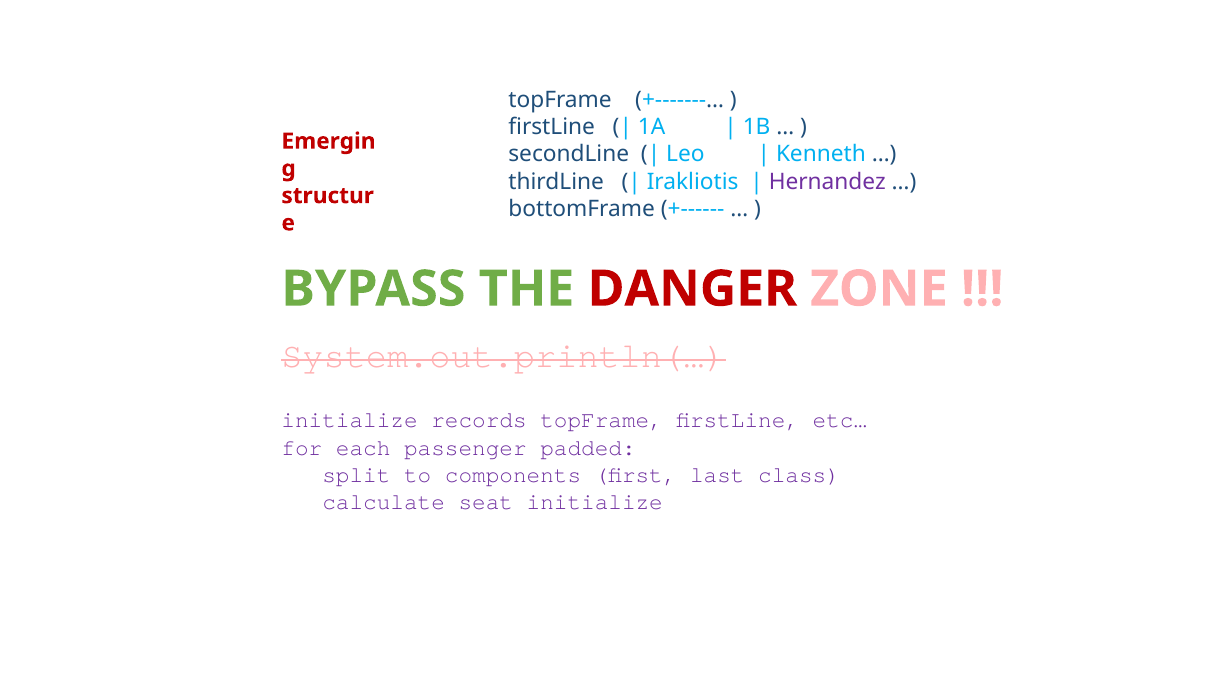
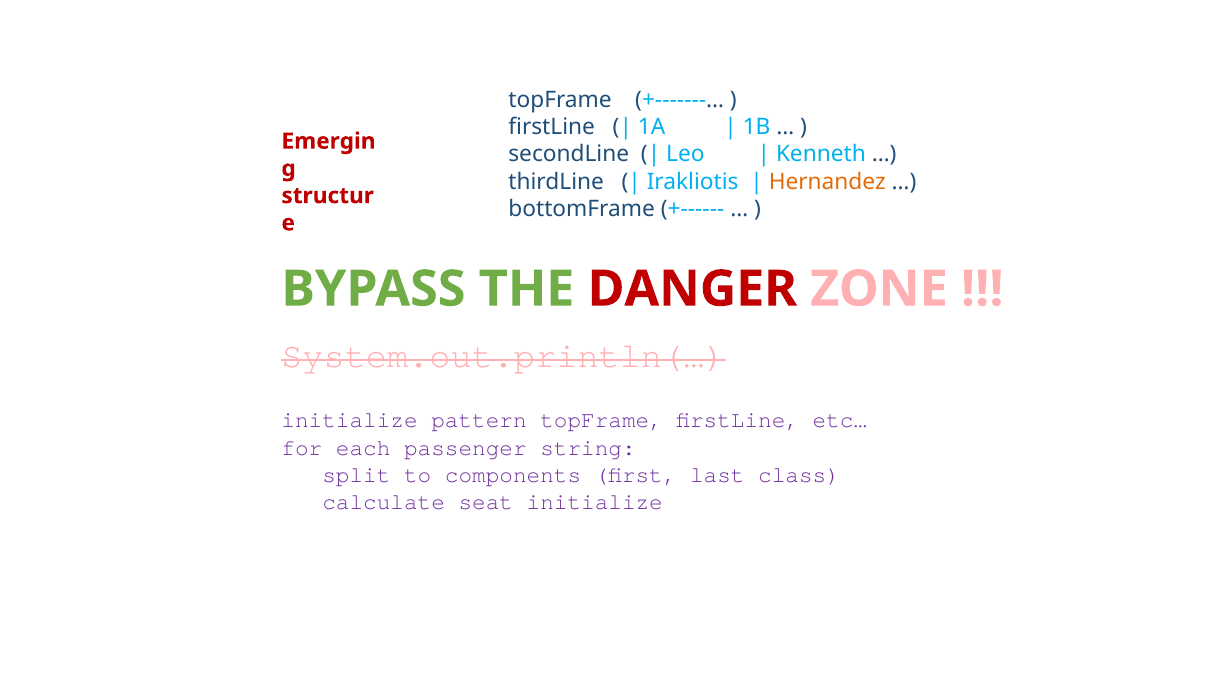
Hernandez colour: purple -> orange (827, 182)
records: records -> pattern (479, 420)
padded: padded -> string (588, 448)
